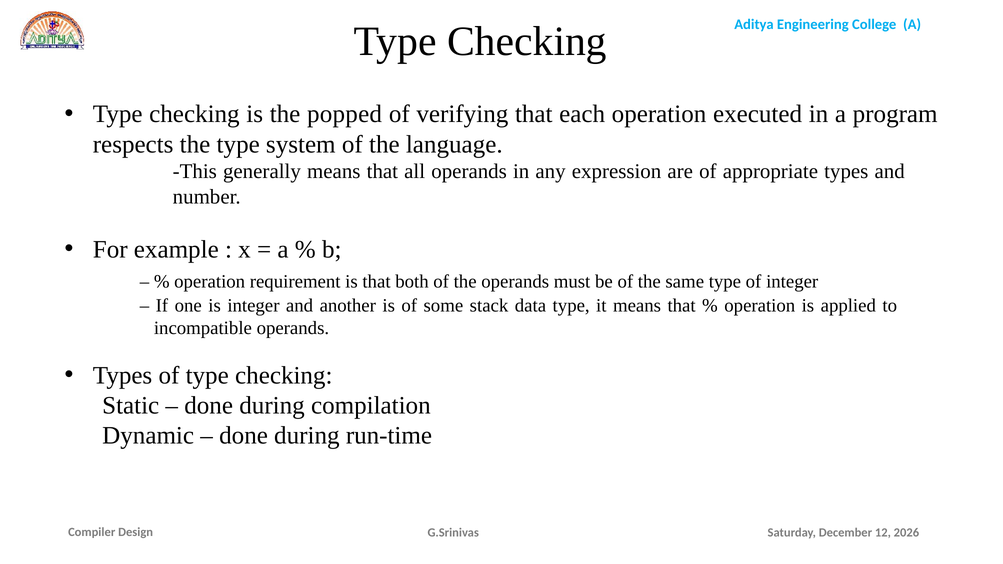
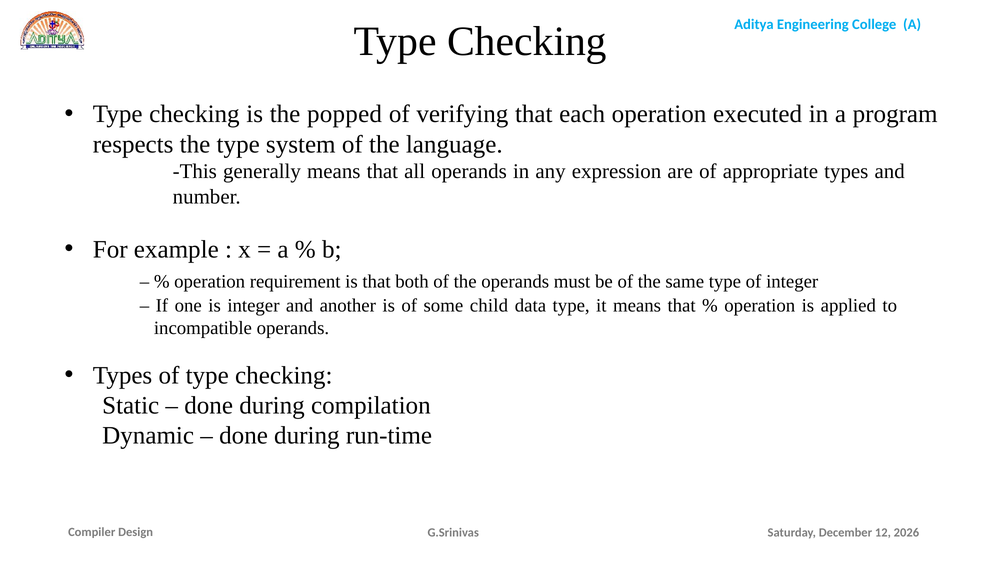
stack: stack -> child (489, 306)
